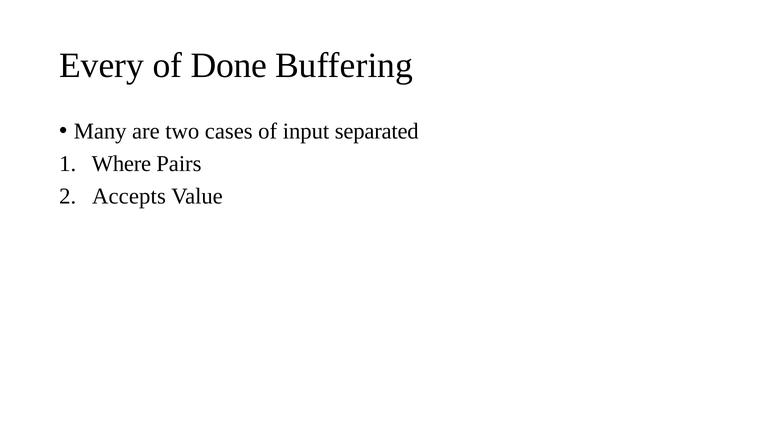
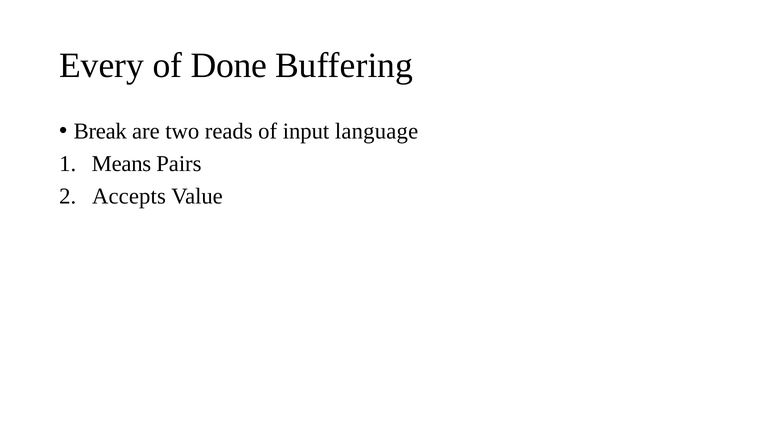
Many: Many -> Break (100, 131)
cases: cases -> reads (229, 131)
separated: separated -> language (377, 131)
Where: Where -> Means (121, 164)
